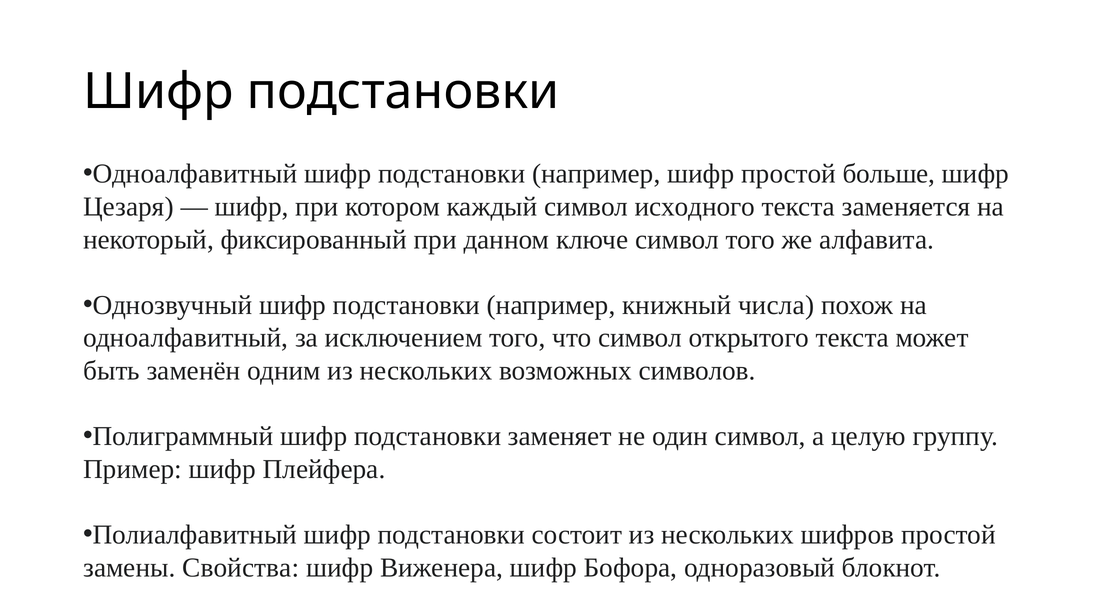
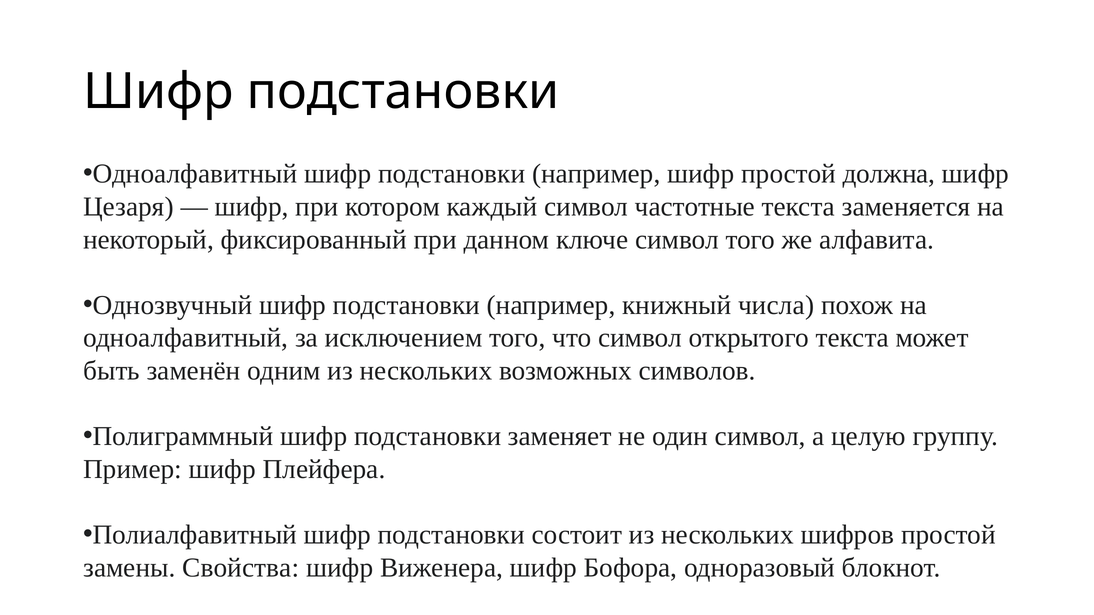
больше: больше -> должна (889, 174)
исходного: исходного -> частотные (695, 207)
